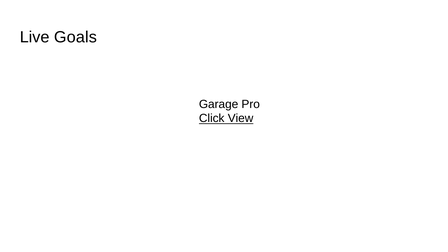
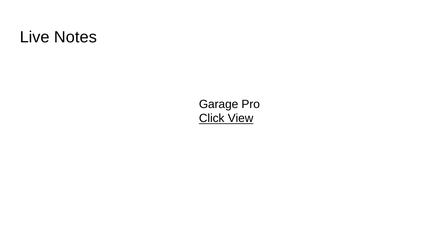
Goals: Goals -> Notes (75, 37)
